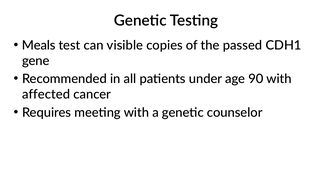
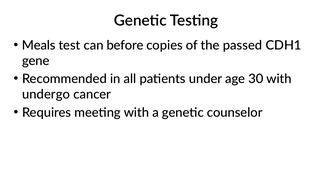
visible: visible -> before (125, 45)
90: 90 -> 30 (256, 79)
affected: affected -> undergo (46, 95)
